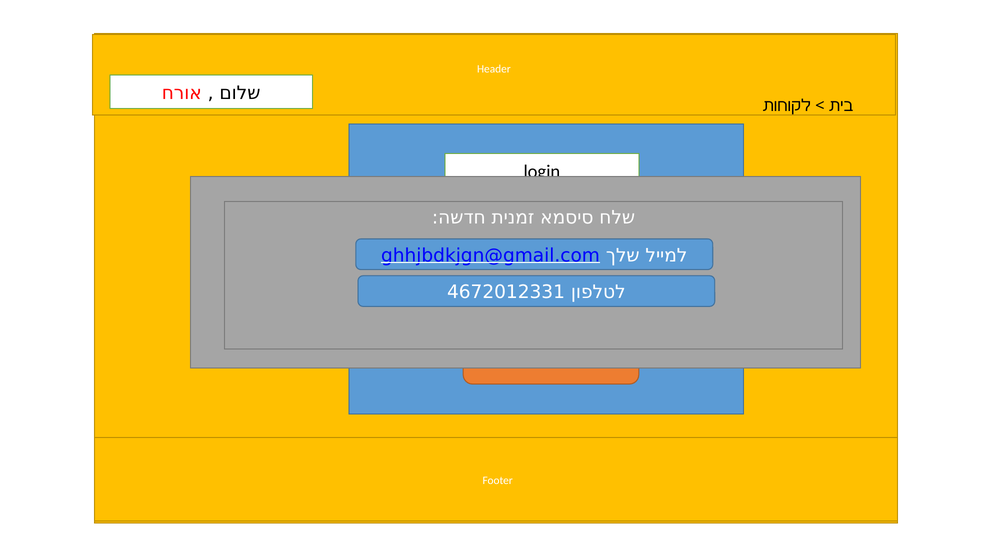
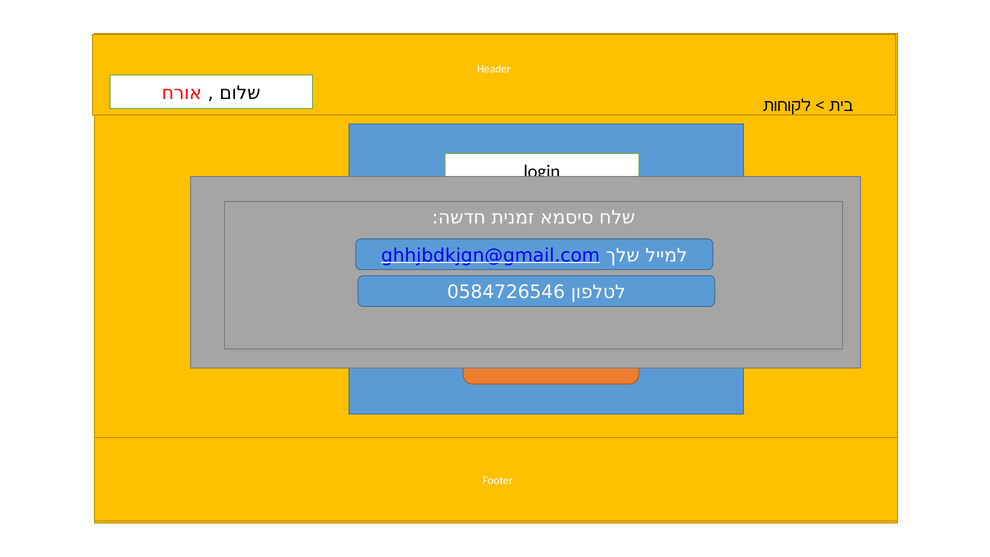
4672012331: 4672012331 -> 0584726546 (506, 292)
